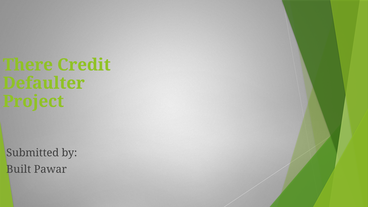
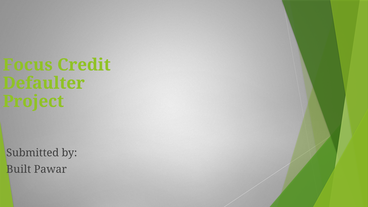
There: There -> Focus (28, 65)
